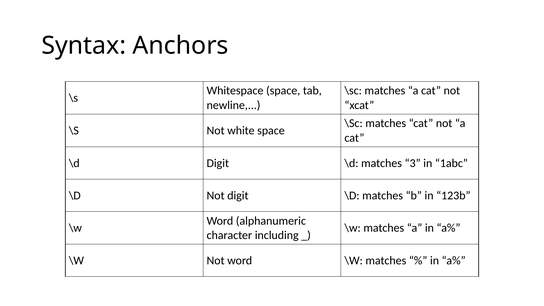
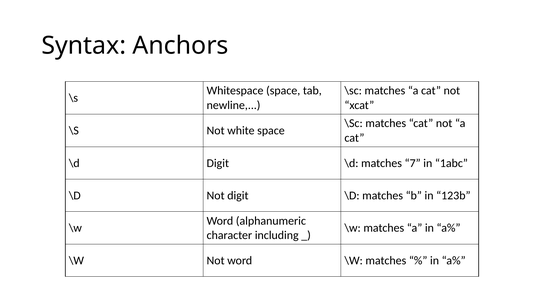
3: 3 -> 7 (413, 163)
